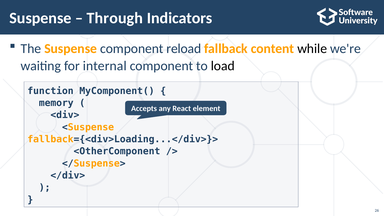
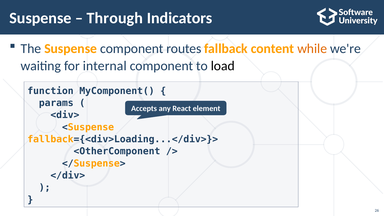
reload: reload -> routes (184, 49)
while colour: black -> orange (312, 49)
memory: memory -> params (56, 103)
